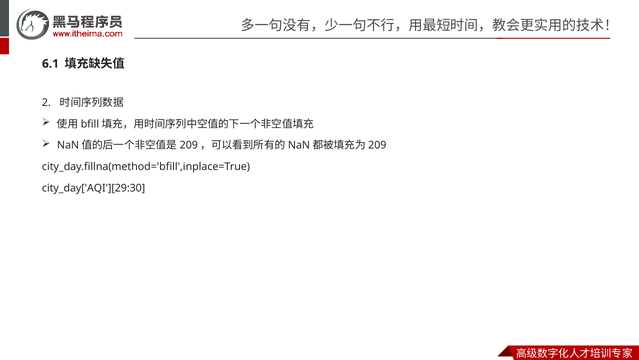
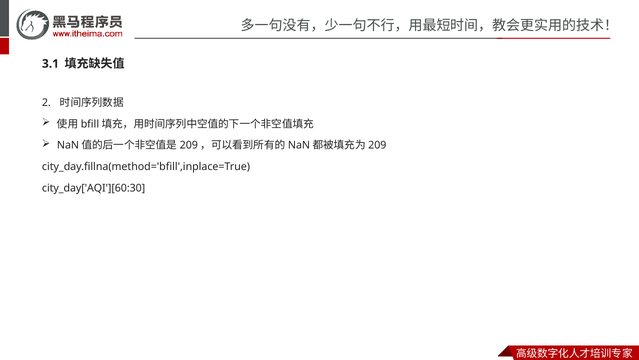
6.1: 6.1 -> 3.1 (50, 64)
city_day['AQI'][29:30: city_day['AQI'][29:30 -> city_day['AQI'][60:30 (94, 188)
